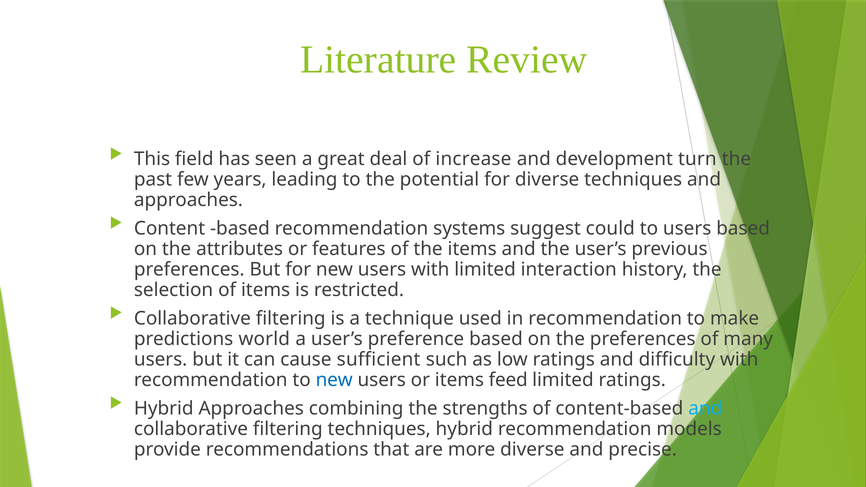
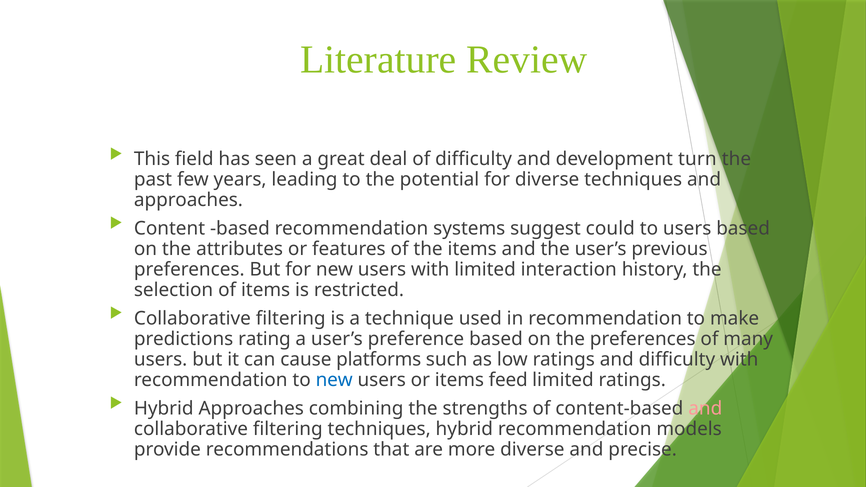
of increase: increase -> difficulty (474, 159)
world: world -> rating (264, 339)
sufficient: sufficient -> platforms (379, 359)
and colour: light blue -> pink (705, 408)
